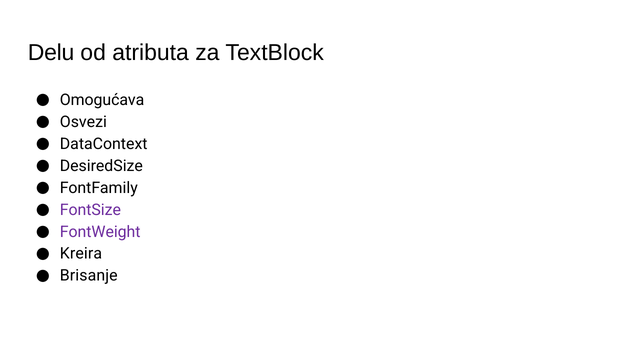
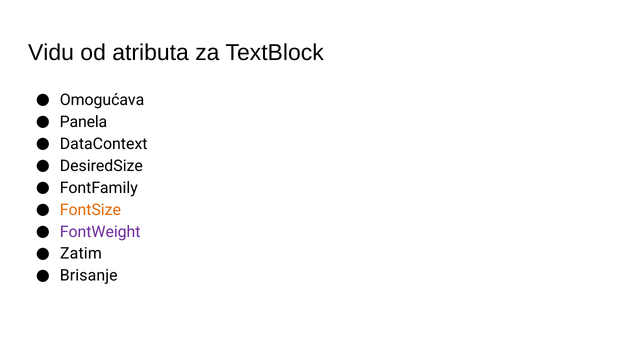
Delu: Delu -> Vidu (51, 53)
Osvezi: Osvezi -> Panela (83, 122)
FontSize colour: purple -> orange (90, 210)
Kreira: Kreira -> Zatim (81, 254)
